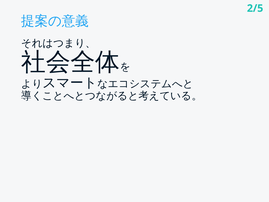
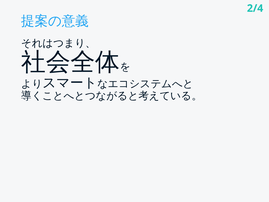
2/5: 2/5 -> 2/4 (255, 8)
